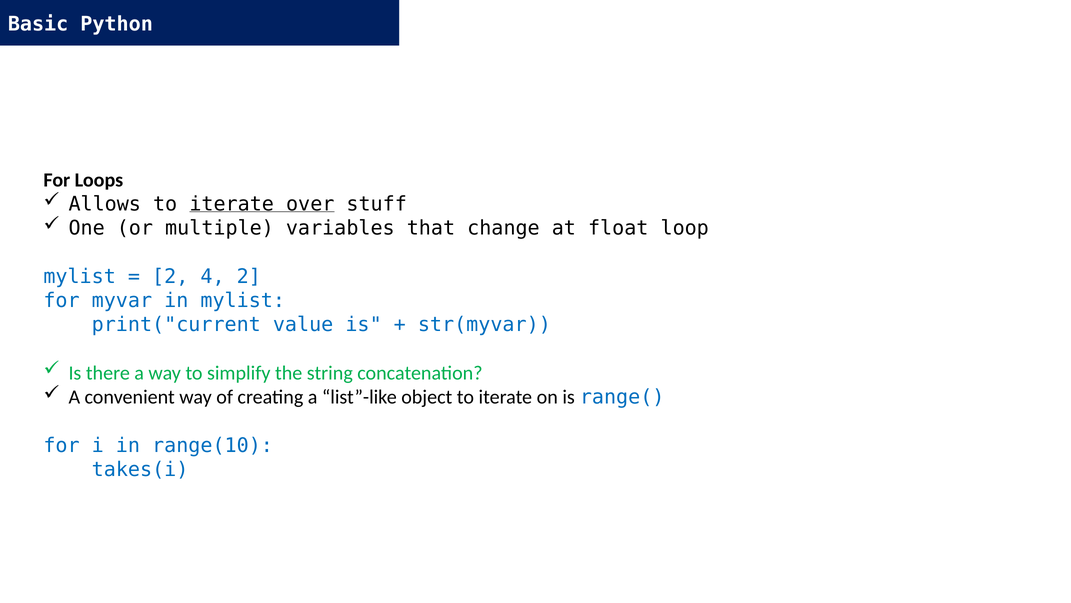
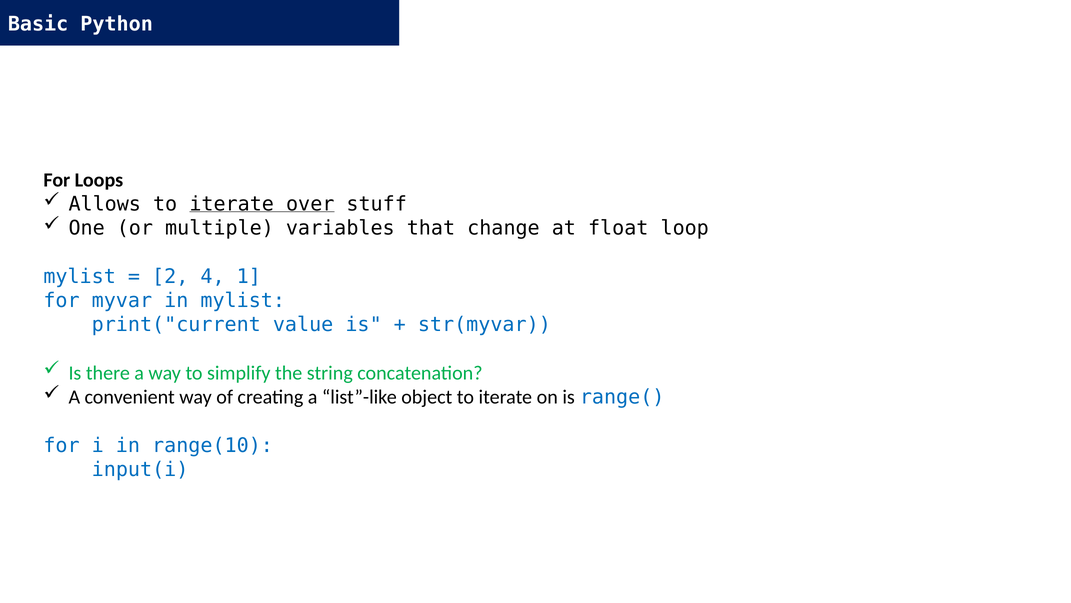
4 2: 2 -> 1 (249, 276)
takes(i: takes(i -> input(i (140, 469)
